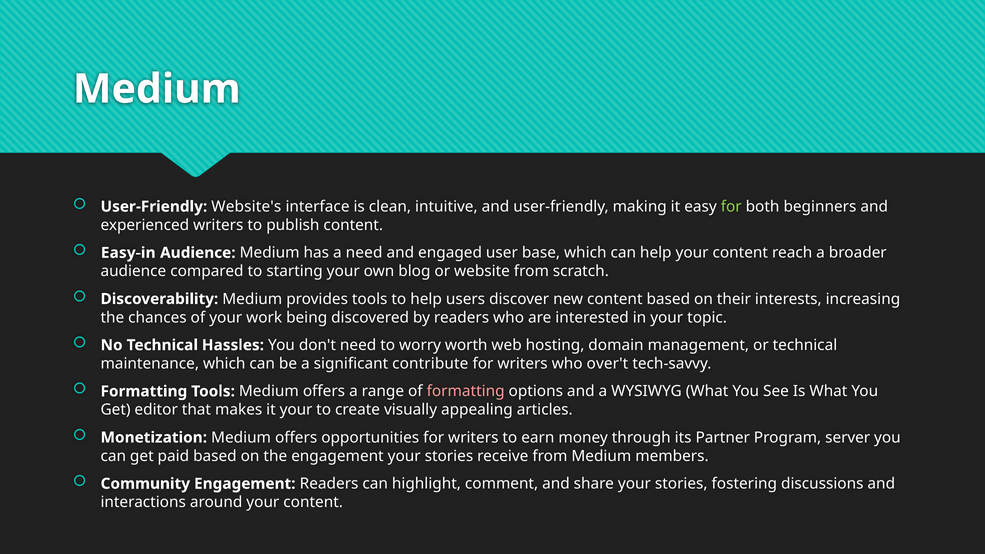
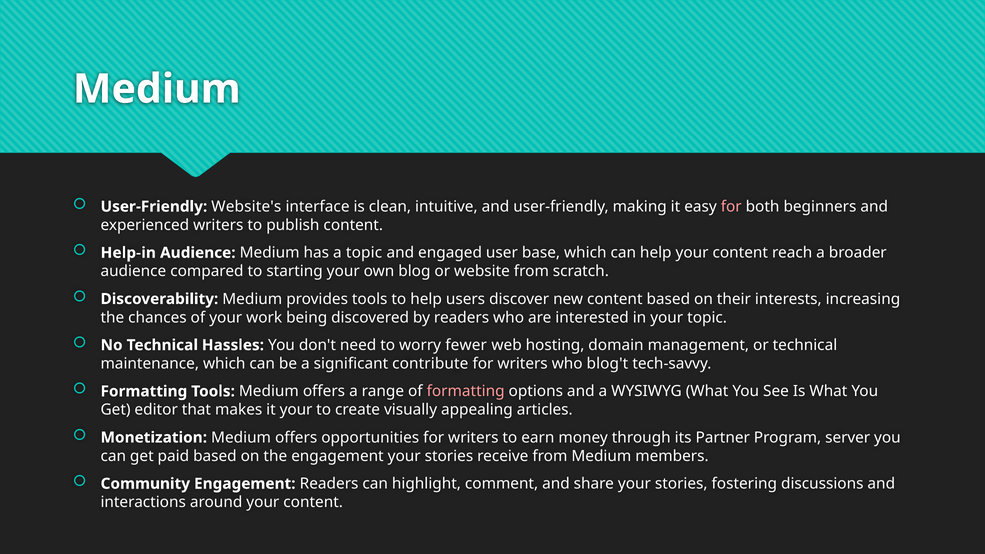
for colour: light green -> pink (731, 207)
Easy-in: Easy-in -> Help-in (128, 253)
a need: need -> topic (364, 253)
worth: worth -> fewer (466, 345)
over't: over't -> blog't (607, 364)
